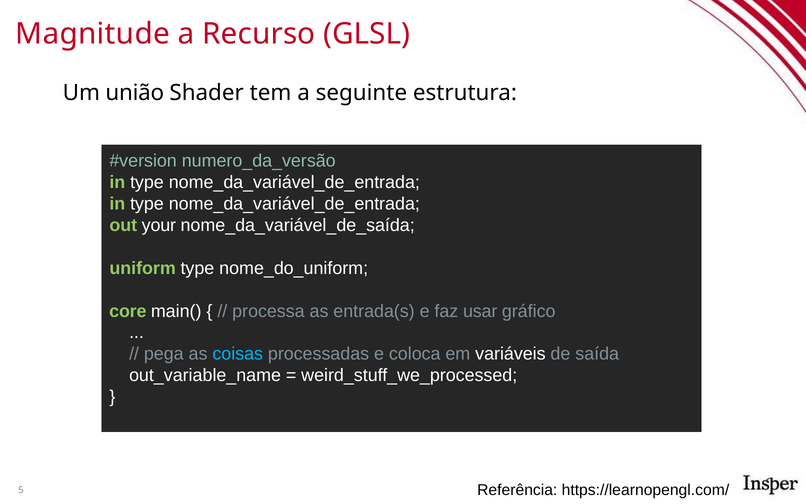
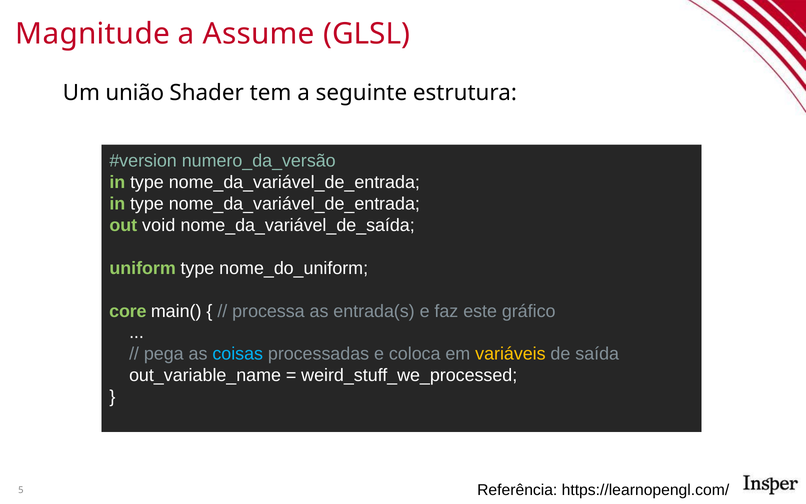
Recurso: Recurso -> Assume (259, 34)
your: your -> void (159, 225)
usar: usar -> este (480, 311)
variáveis colour: white -> yellow (510, 354)
